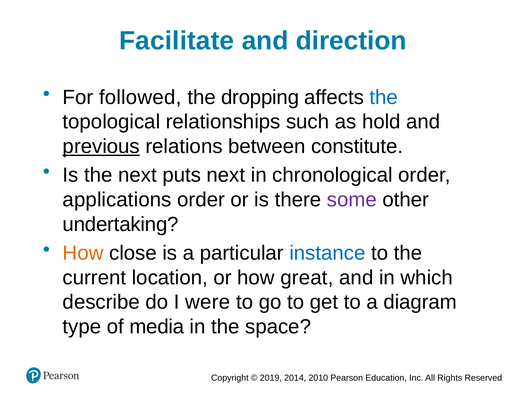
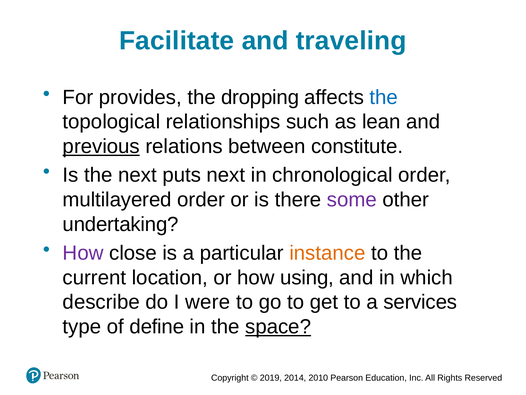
direction: direction -> traveling (351, 41)
followed: followed -> provides (140, 97)
hold: hold -> lean (381, 122)
applications: applications -> multilayered (117, 199)
How colour: orange -> purple (83, 253)
instance colour: blue -> orange (327, 253)
great: great -> using (307, 277)
diagram: diagram -> services (420, 302)
media: media -> define (157, 326)
space underline: none -> present (278, 326)
